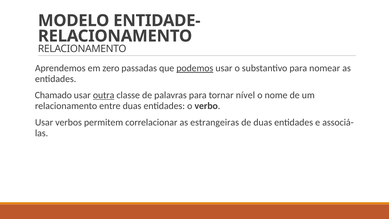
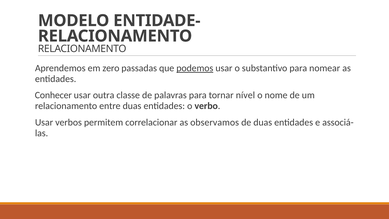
Chamado: Chamado -> Conhecer (53, 95)
outra underline: present -> none (104, 95)
estrangeiras: estrangeiras -> observamos (215, 122)
